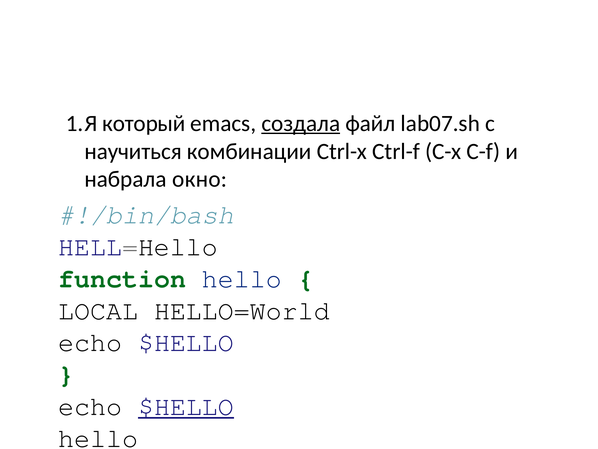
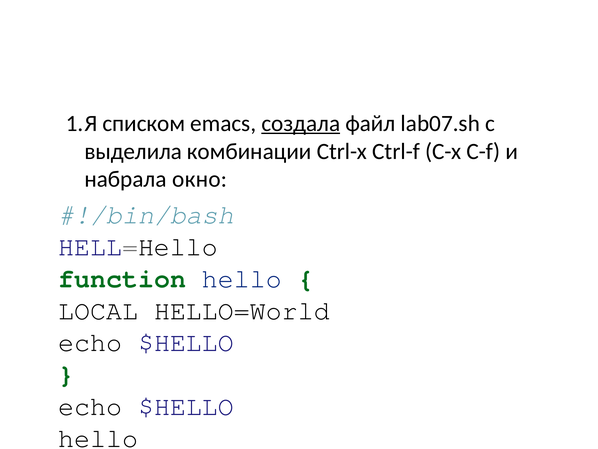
который: который -> списком (144, 123)
научиться: научиться -> выделила (133, 151)
$HELLO underline: present -> none (186, 406)
